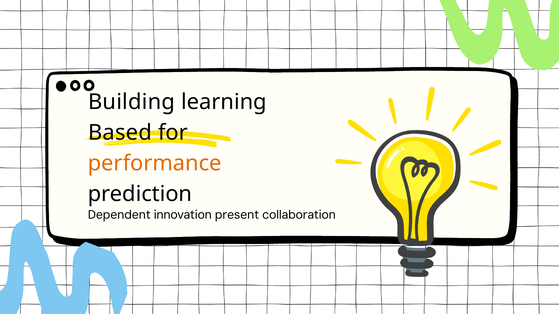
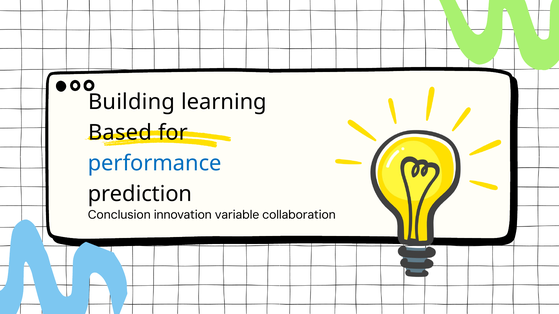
performance colour: orange -> blue (155, 164)
Dependent: Dependent -> Conclusion (119, 215)
present: present -> variable (237, 215)
